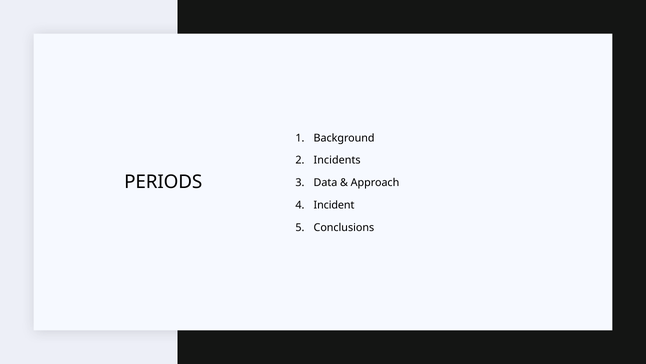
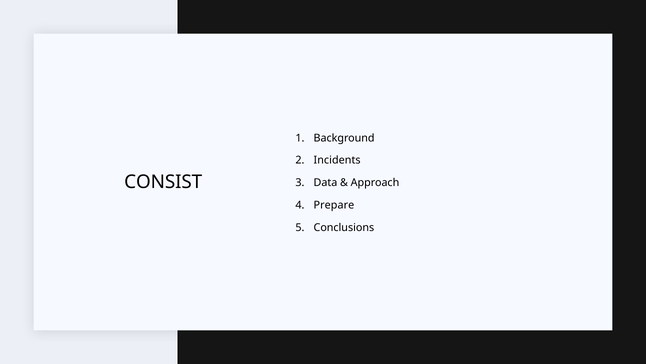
PERIODS: PERIODS -> CONSIST (163, 182)
Incident: Incident -> Prepare (334, 205)
